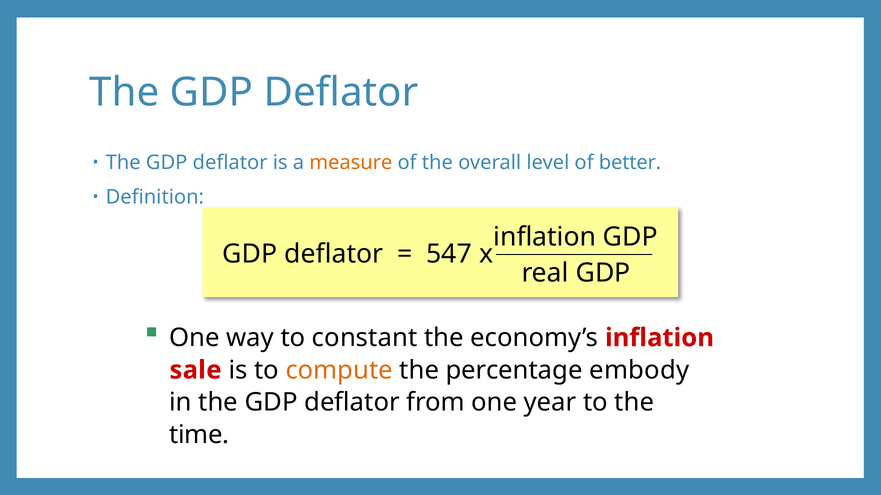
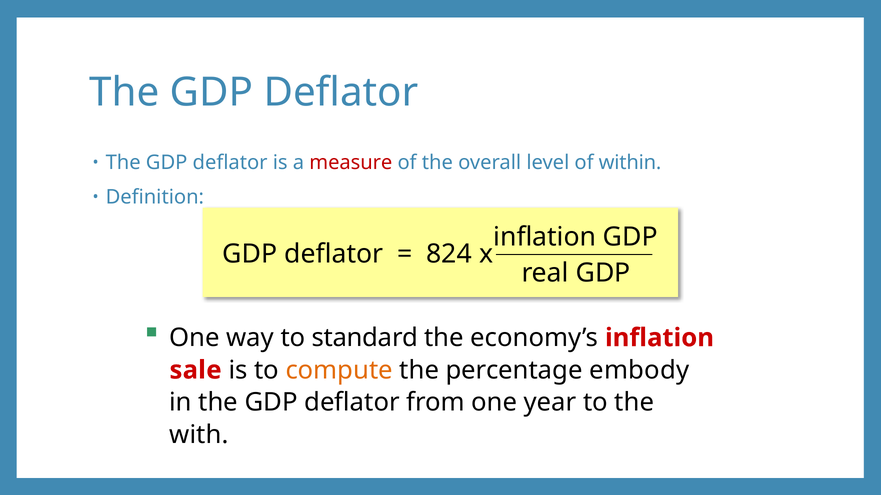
measure colour: orange -> red (351, 163)
better: better -> within (630, 163)
547: 547 -> 824 (449, 255)
constant: constant -> standard (365, 338)
time: time -> with (199, 435)
